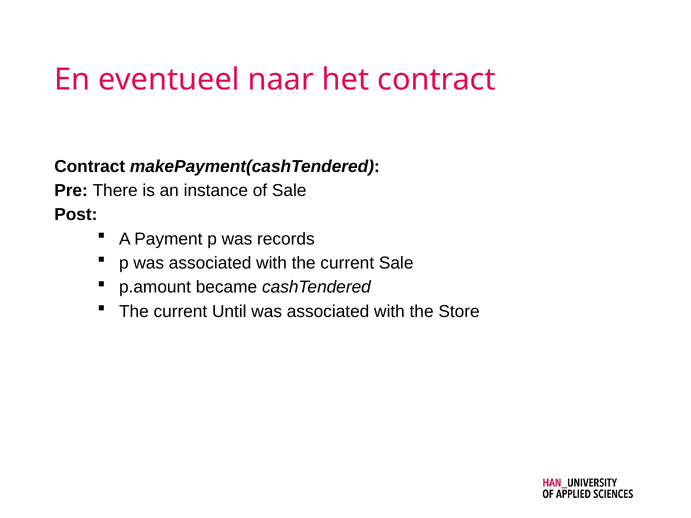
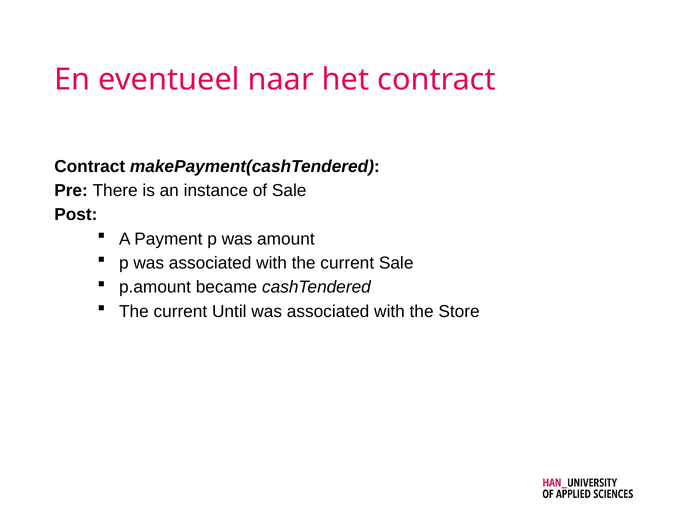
records: records -> amount (286, 239)
